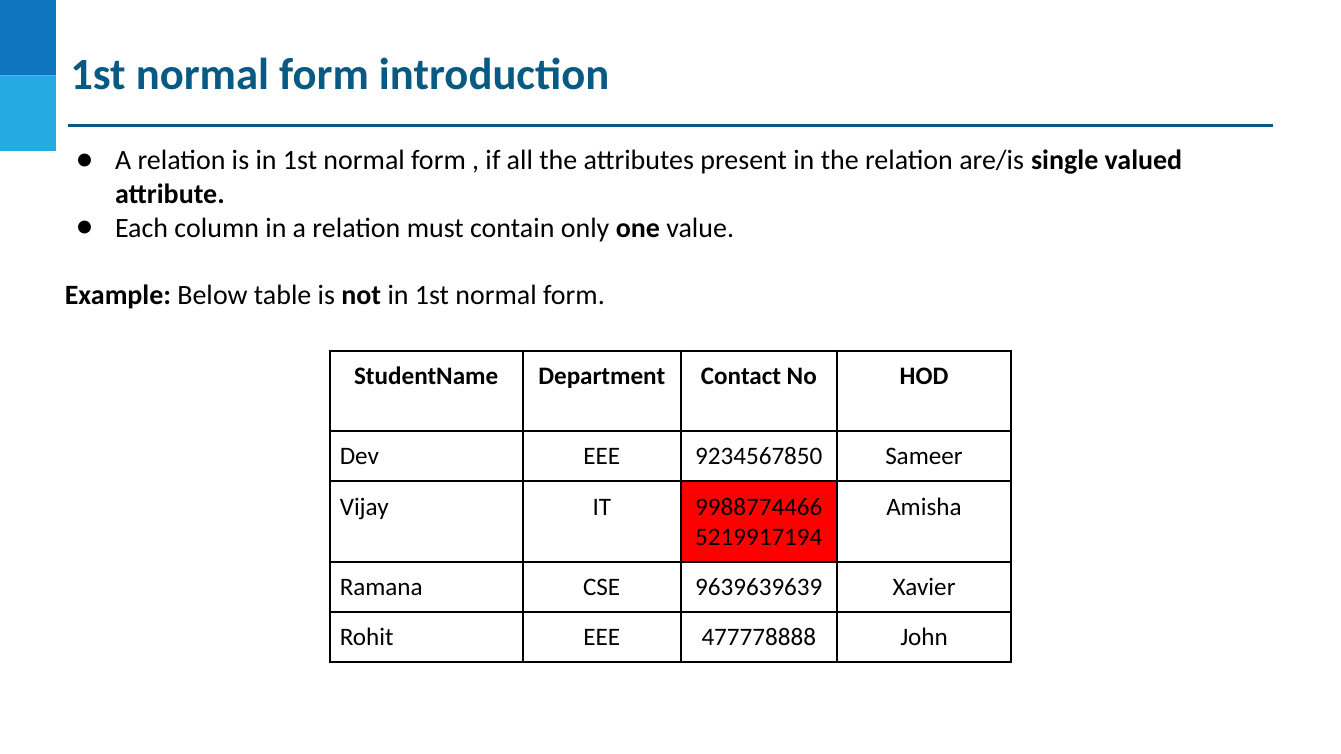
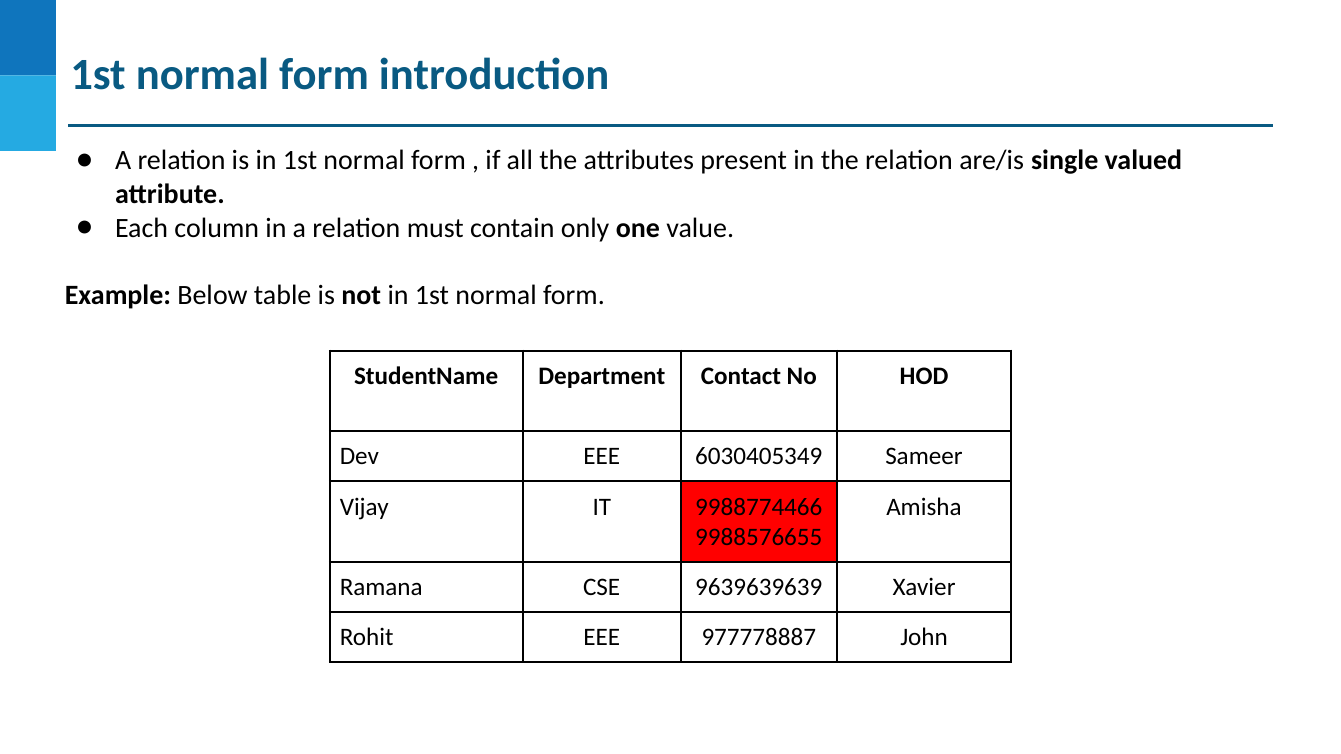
9234567850: 9234567850 -> 6030405349 (759, 457)
5219917194: 5219917194 -> 9988576655 (759, 538)
477778888: 477778888 -> 977778887 (759, 638)
